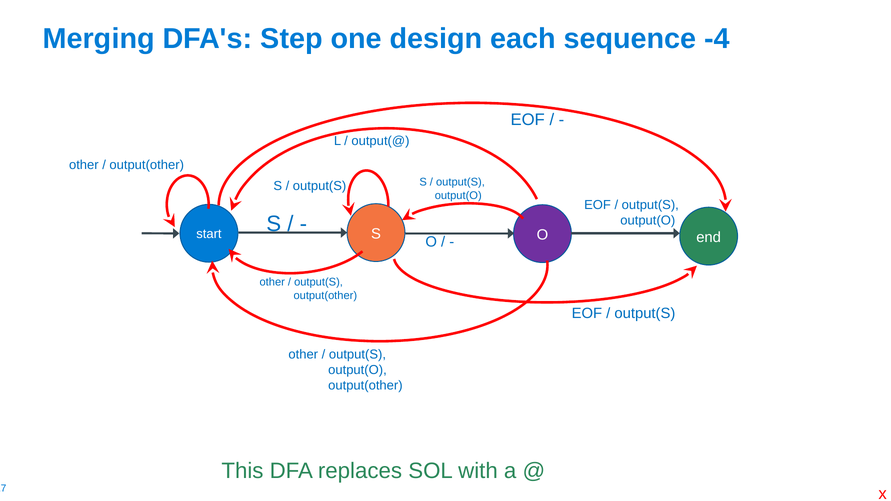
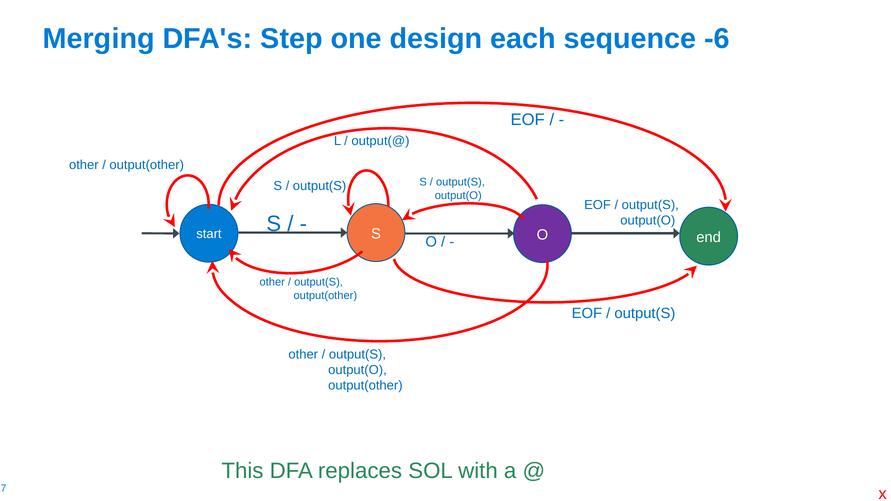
-4: -4 -> -6 (717, 39)
